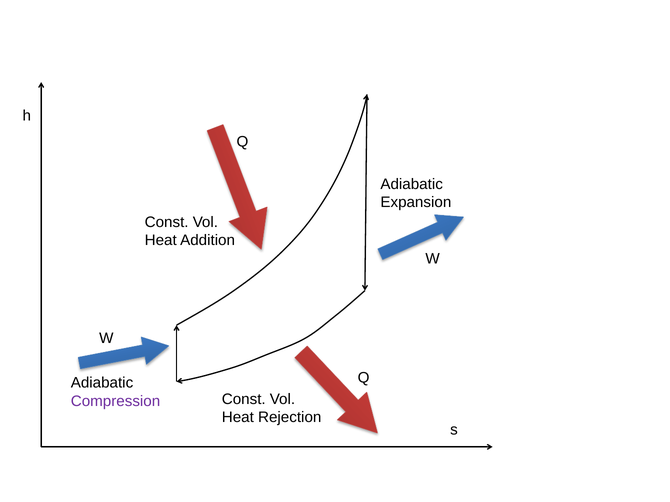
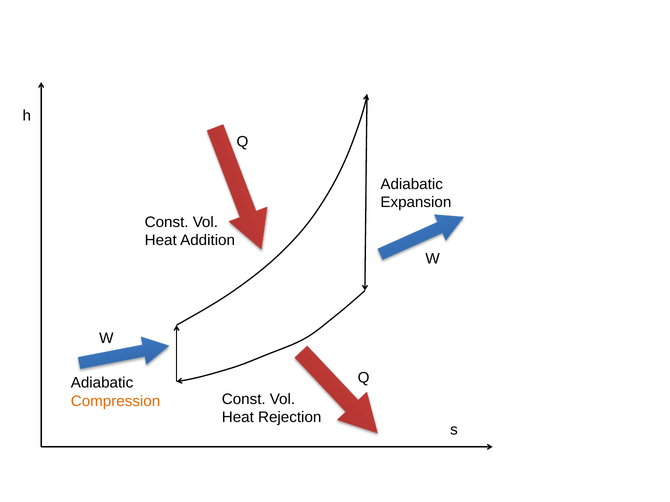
Compression colour: purple -> orange (116, 401)
